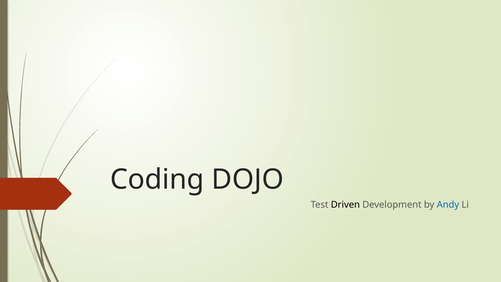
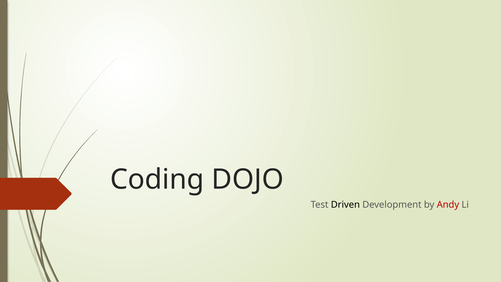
Andy colour: blue -> red (448, 204)
